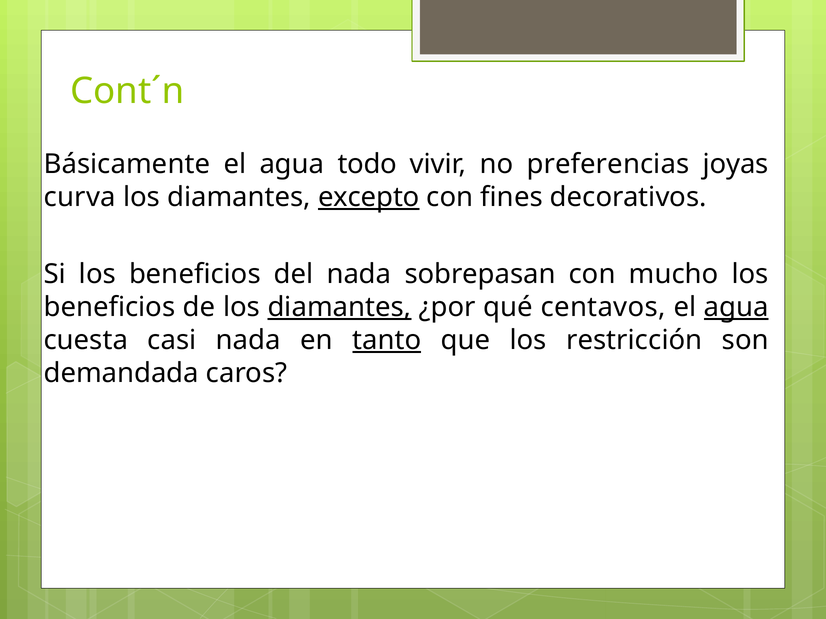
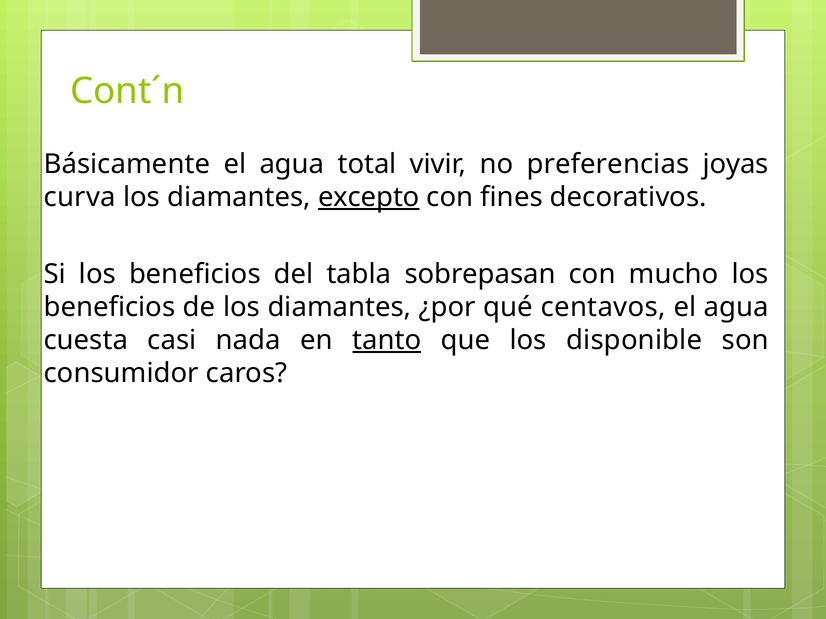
todo: todo -> total (367, 164)
del nada: nada -> tabla (359, 274)
diamantes underline: present -> none (339, 307)
agua underline: present -> none (736, 307)
restricción: restricción -> disponible (634, 340)
demandada: demandada -> consumidor (121, 373)
